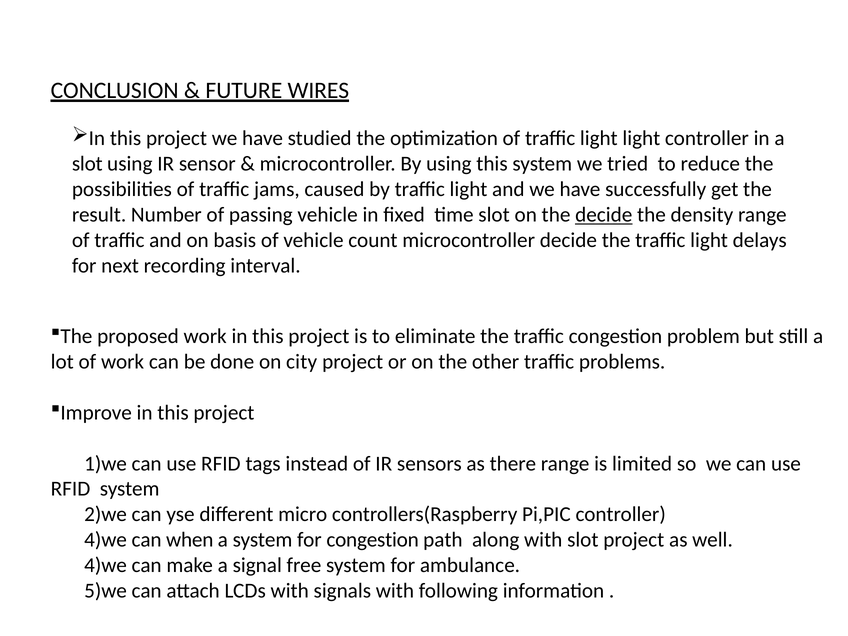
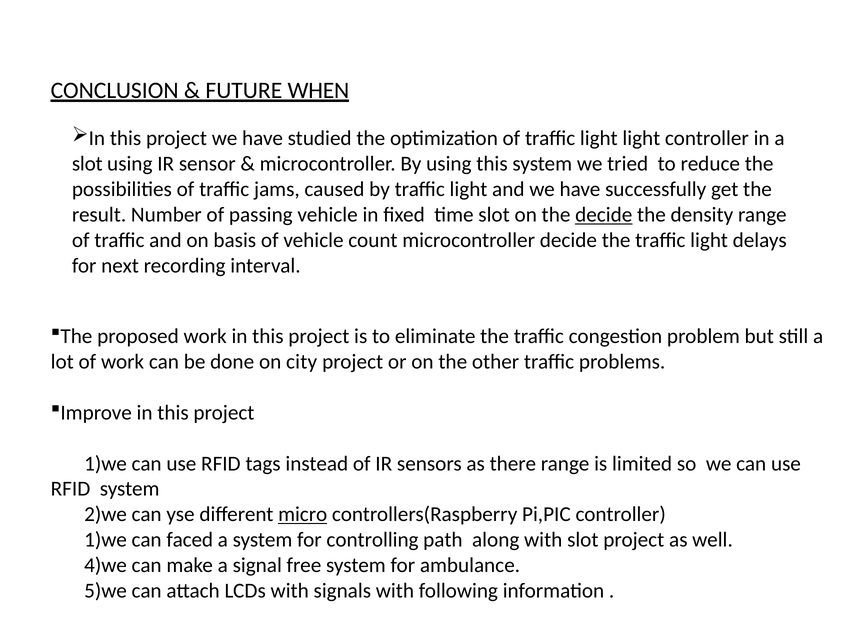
WIRES: WIRES -> WHEN (318, 91)
micro underline: none -> present (303, 514)
4)we: 4)we -> 1)we (106, 540)
when: when -> faced (190, 540)
for congestion: congestion -> controlling (373, 540)
